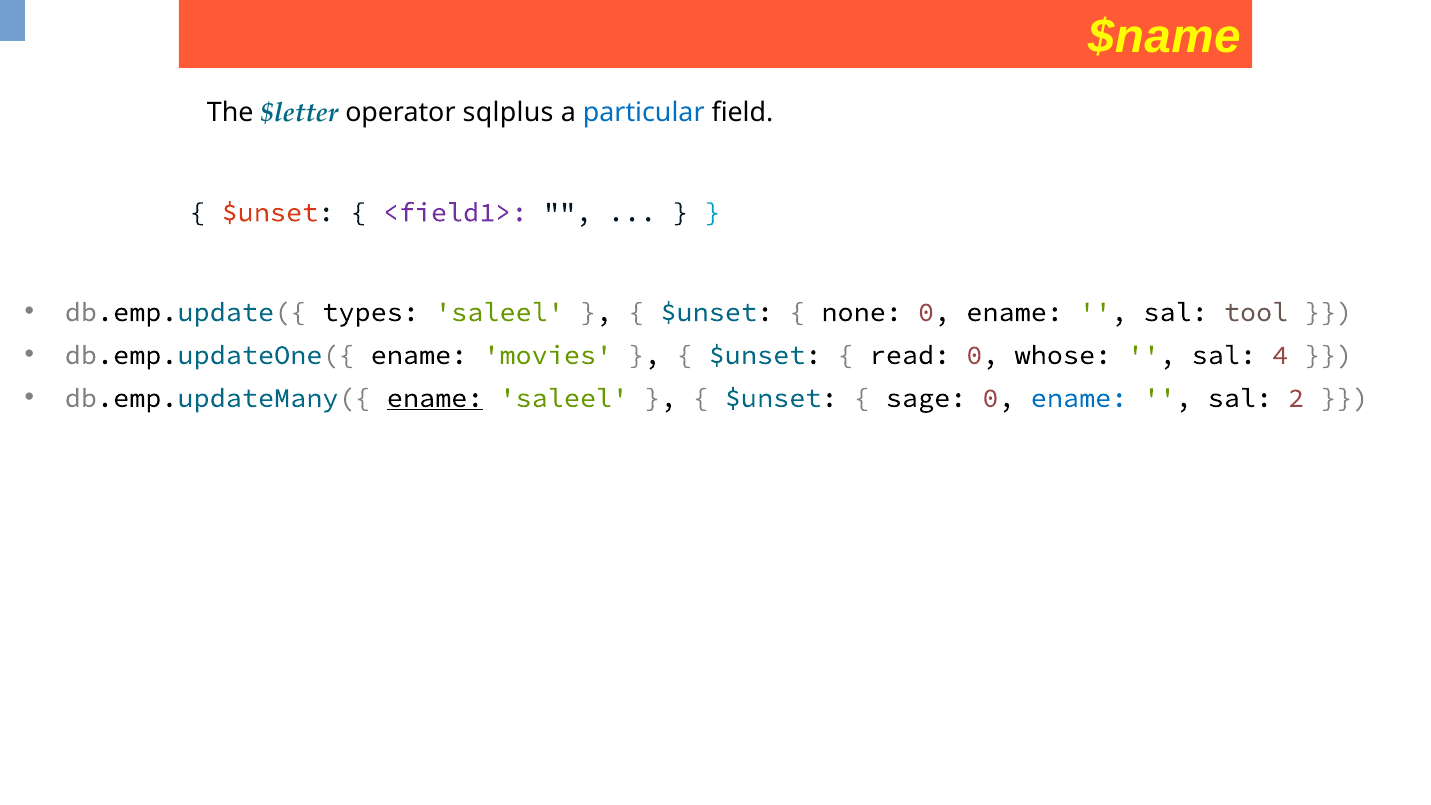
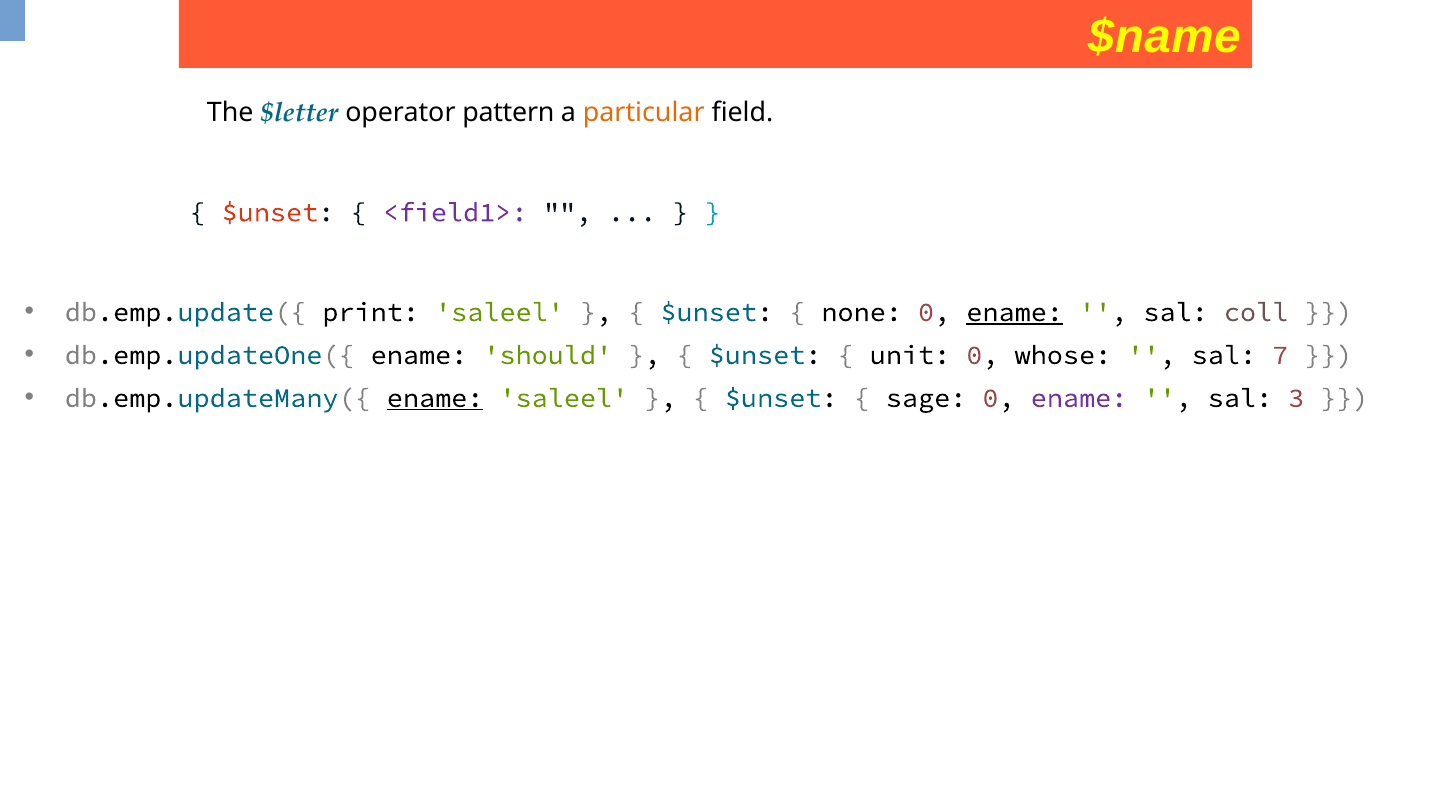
sqlplus: sqlplus -> pattern (508, 113)
particular colour: blue -> orange (644, 113)
types: types -> print (371, 312)
ename underline: none -> present (1015, 312)
tool: tool -> coll (1256, 312)
movies: movies -> should (548, 355)
read: read -> unit (910, 355)
4: 4 -> 7 (1280, 355)
ename colour: blue -> purple (1079, 398)
2: 2 -> 3 (1296, 398)
